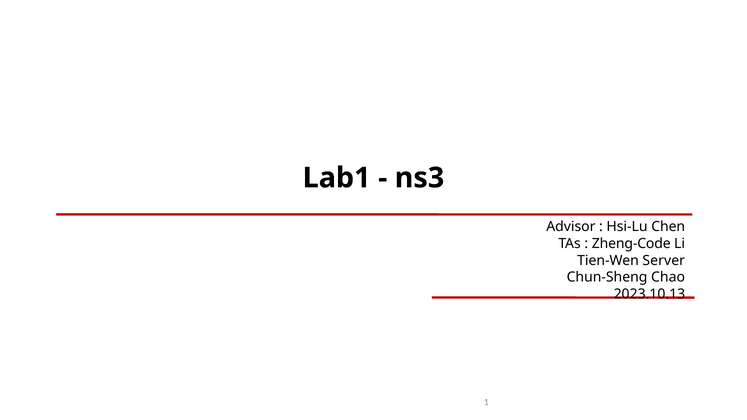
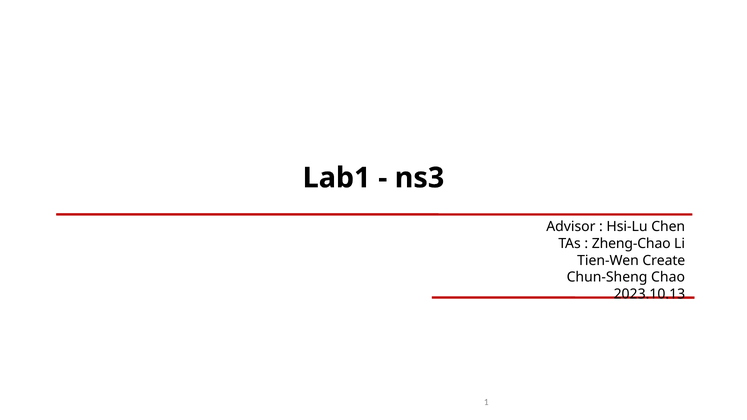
Zheng-Code: Zheng-Code -> Zheng-Chao (631, 244)
Server: Server -> Create (664, 261)
